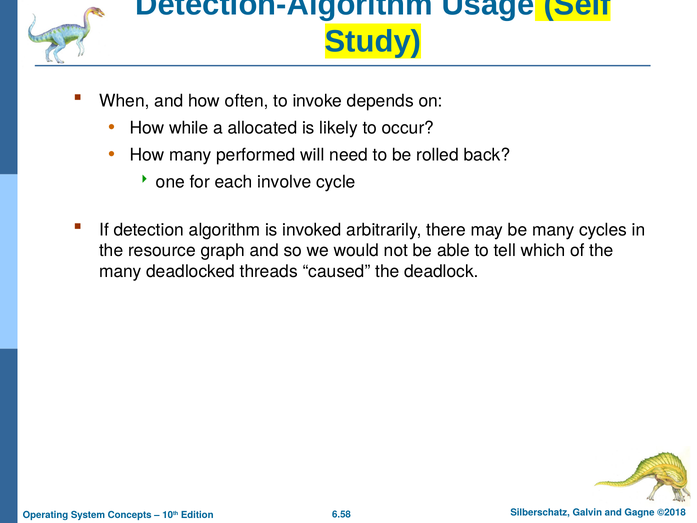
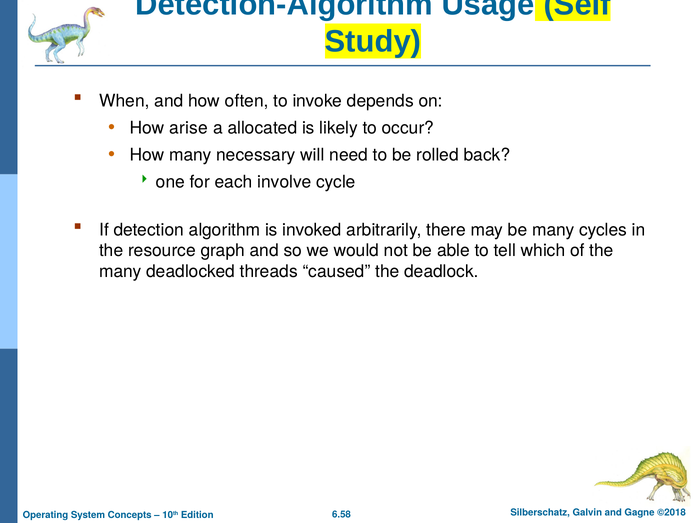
while: while -> arise (189, 128)
performed: performed -> necessary (256, 155)
